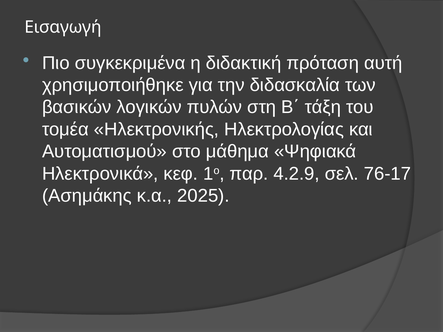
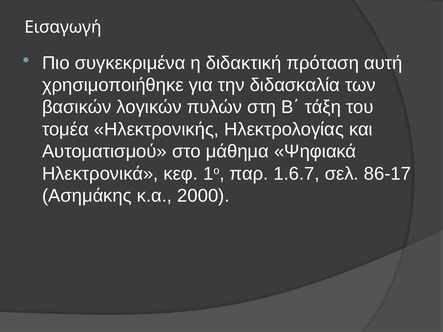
4.2.9: 4.2.9 -> 1.6.7 (297, 174)
76-17: 76-17 -> 86-17 (387, 174)
2025: 2025 -> 2000 (203, 196)
